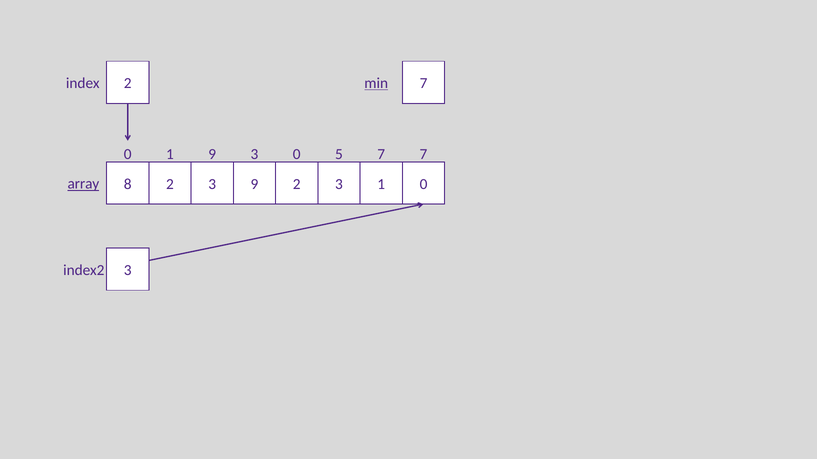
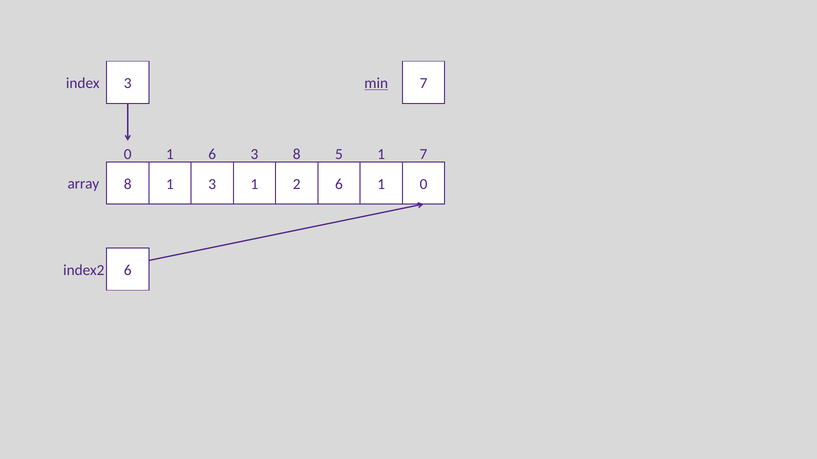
index 2: 2 -> 3 (128, 83)
1 9: 9 -> 6 (212, 154)
0: 0 -> 8 (297, 154)
5 7: 7 -> 1 (381, 154)
array underline: present -> none (83, 184)
8 2: 2 -> 1 (170, 184)
3 9: 9 -> 1 (254, 184)
3: 3 -> 6 (339, 184)
index2 3: 3 -> 6 (128, 271)
